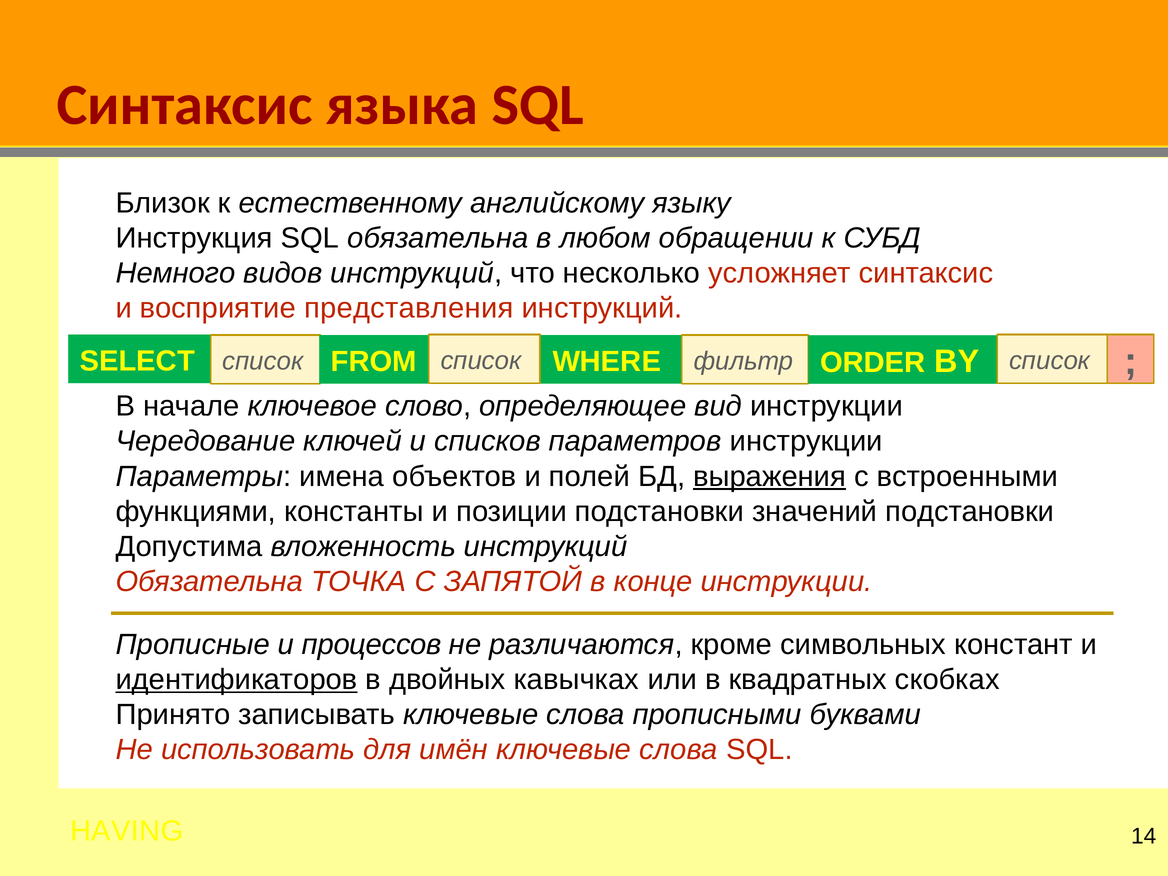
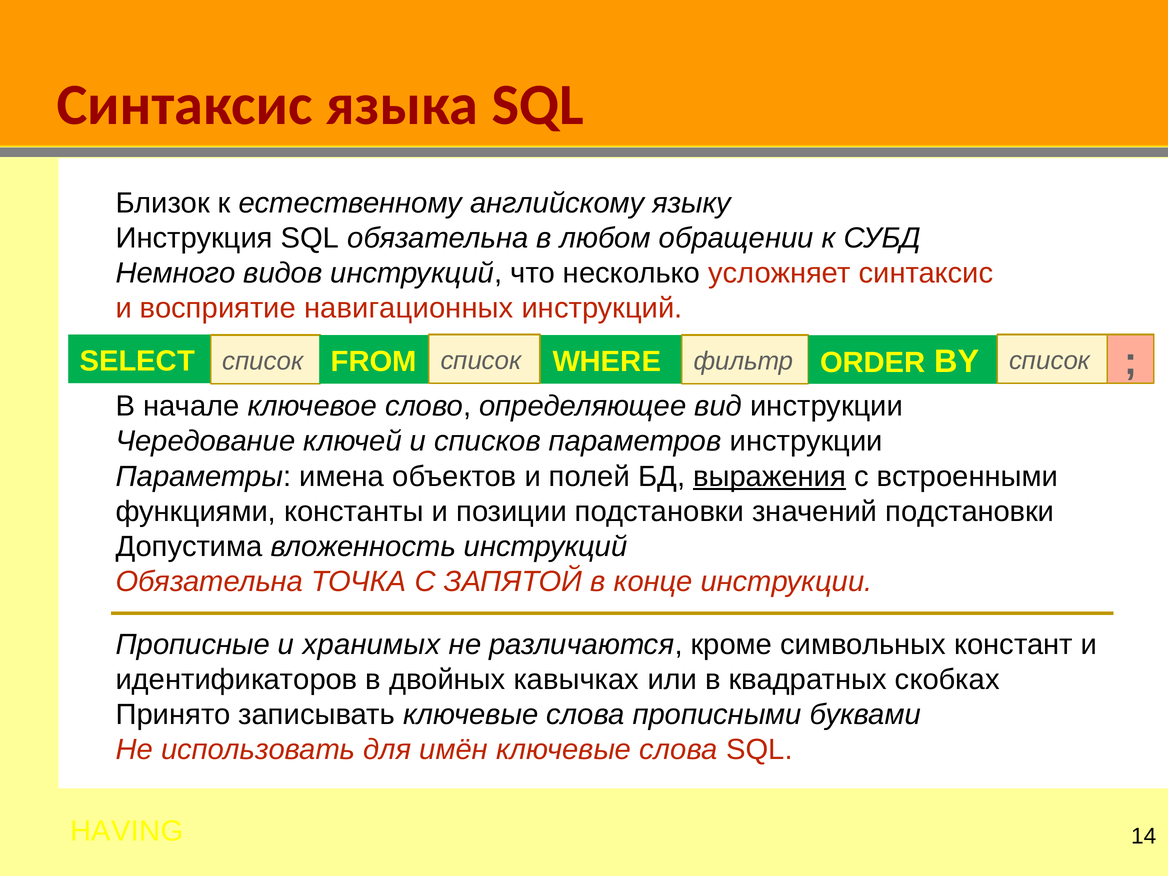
представления: представления -> навигационных (409, 308)
процессов: процессов -> хранимых (371, 645)
идентификаторов underline: present -> none (237, 680)
